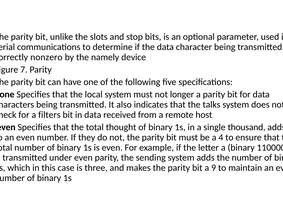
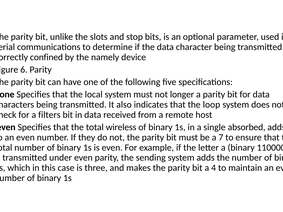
nonzero: nonzero -> confined (46, 57)
7: 7 -> 6 (24, 70)
talks: talks -> loop (211, 105)
thought: thought -> wireless (121, 127)
thousand: thousand -> absorbed (247, 127)
4: 4 -> 7 (221, 137)
9: 9 -> 4 (214, 168)
